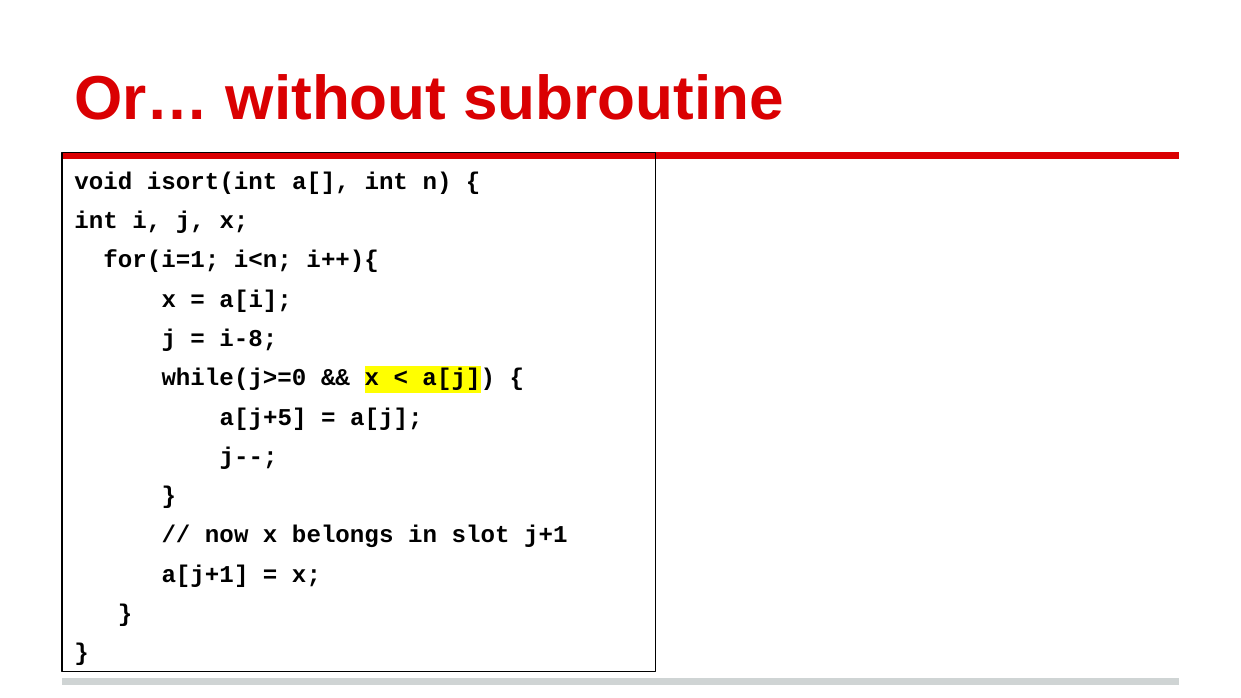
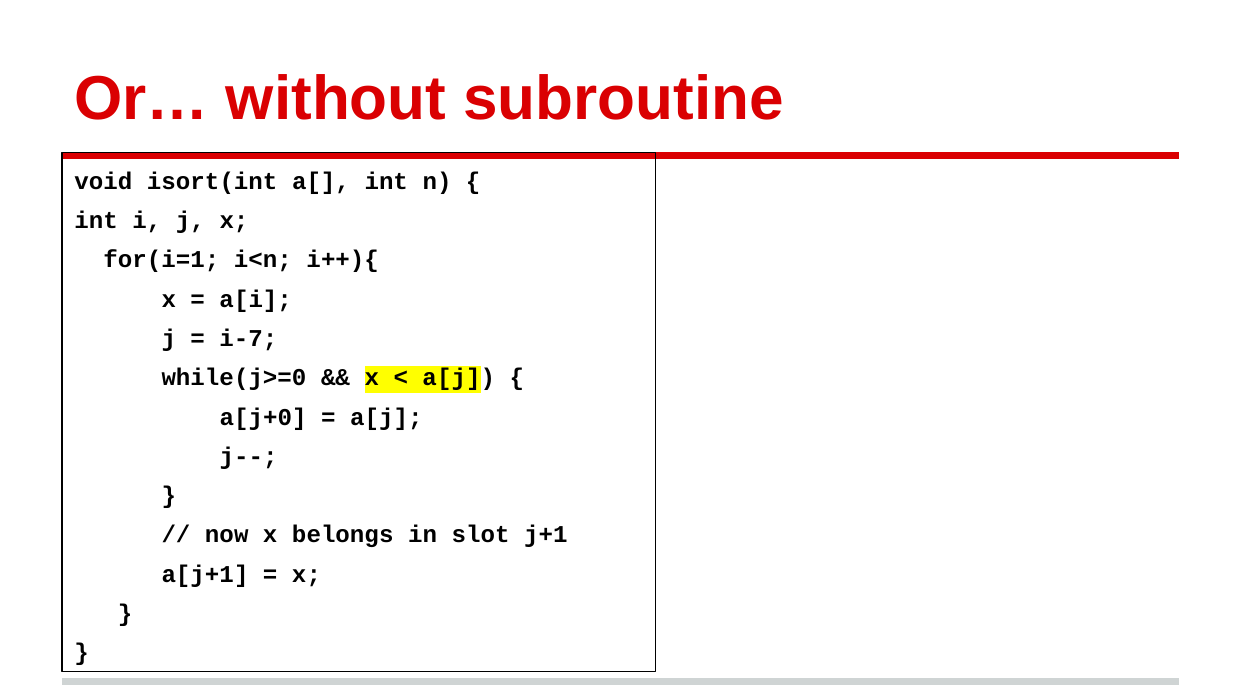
i-8: i-8 -> i-7 (248, 338)
a[j+5: a[j+5 -> a[j+0 (263, 417)
